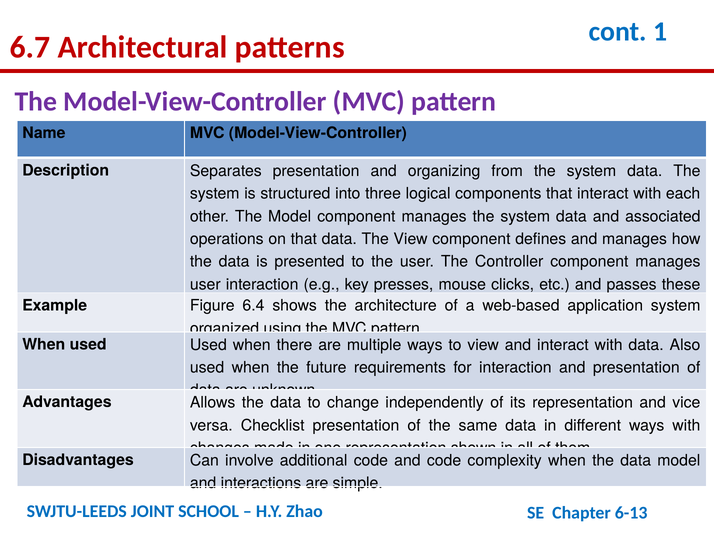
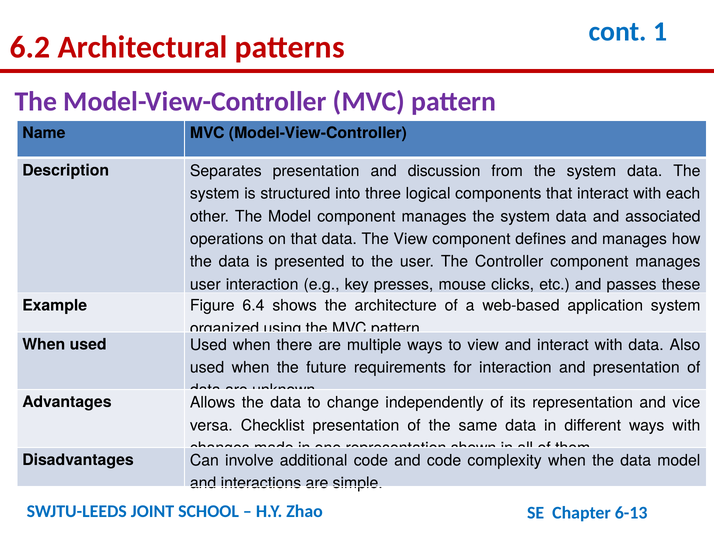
6.7: 6.7 -> 6.2 (30, 47)
organizing: organizing -> discussion (444, 171)
